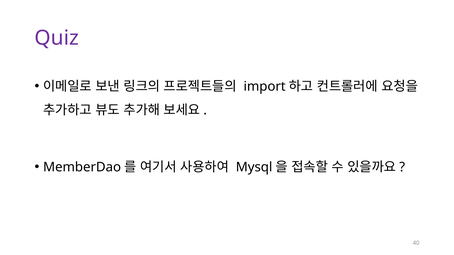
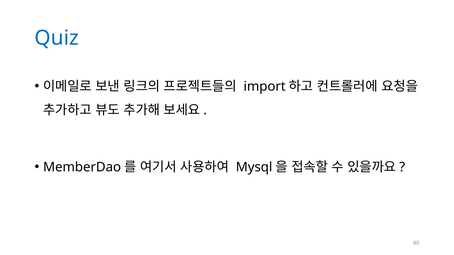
Quiz colour: purple -> blue (57, 38)
